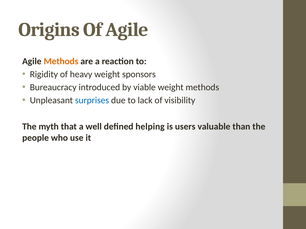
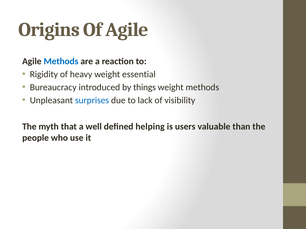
Methods colour: orange -> blue (61, 61)
sponsors: sponsors -> essential (139, 74)
viable: viable -> things (145, 88)
